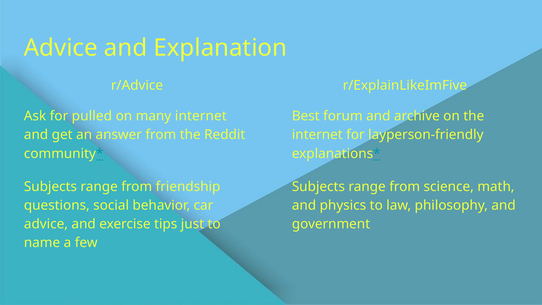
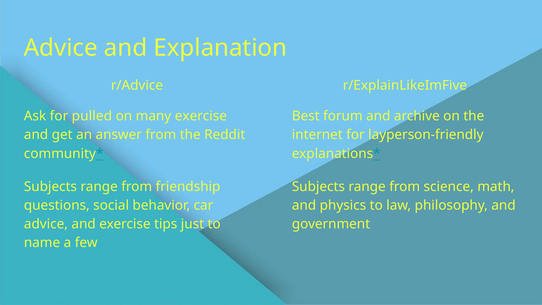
many internet: internet -> exercise (201, 116)
